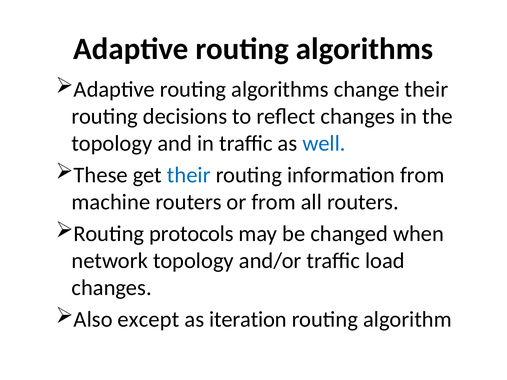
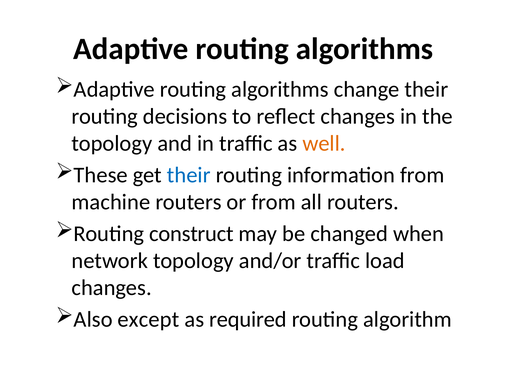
well colour: blue -> orange (324, 144)
protocols: protocols -> construct (191, 234)
iteration: iteration -> required (248, 320)
